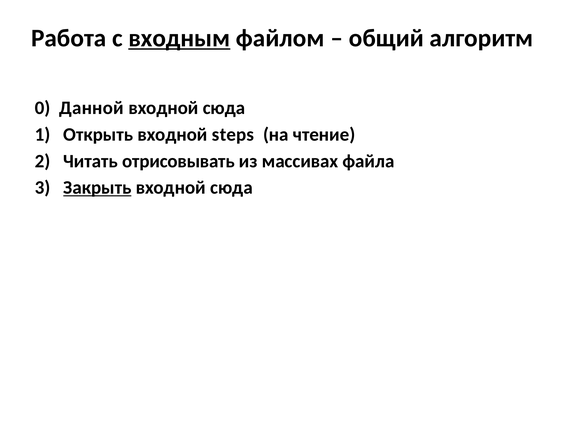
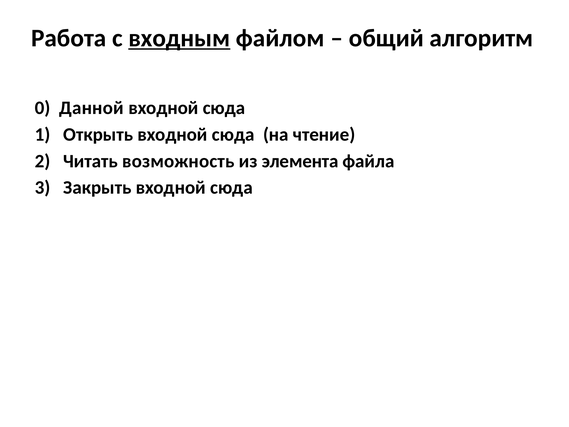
Открыть входной steps: steps -> сюда (233, 134)
отрисовывать: отрисовывать -> возможность (178, 161)
массивах: массивах -> элемента (300, 161)
Закрыть underline: present -> none (97, 188)
